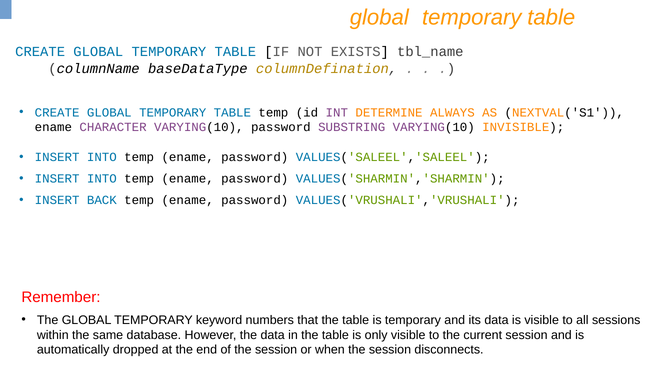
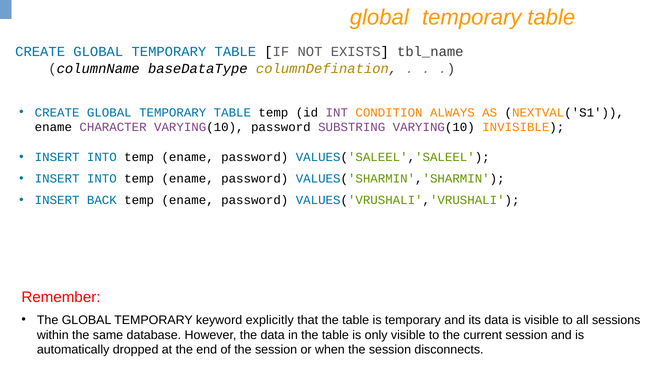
DETERMINE: DETERMINE -> CONDITION (389, 112)
numbers: numbers -> explicitly (270, 320)
